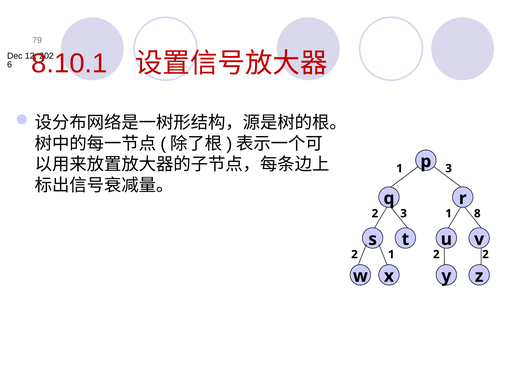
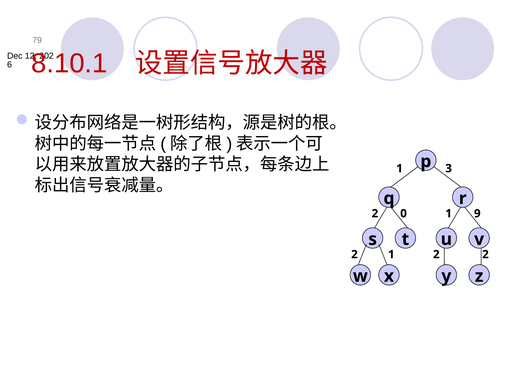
2 3: 3 -> 0 (404, 214)
8: 8 -> 9 (477, 214)
